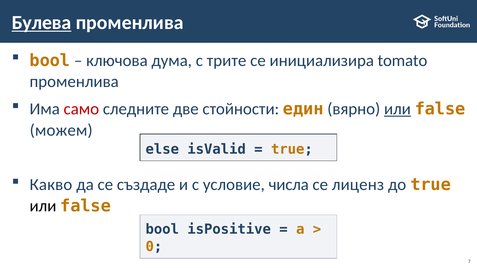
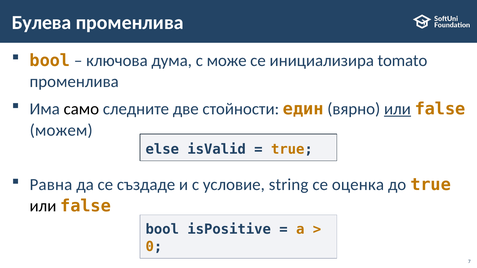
Булева underline: present -> none (42, 23)
трите: трите -> може (227, 61)
само colour: red -> black (81, 109)
Какво: Какво -> Равна (51, 185)
числа: числа -> string (289, 185)
лиценз: лиценз -> оценка (358, 185)
